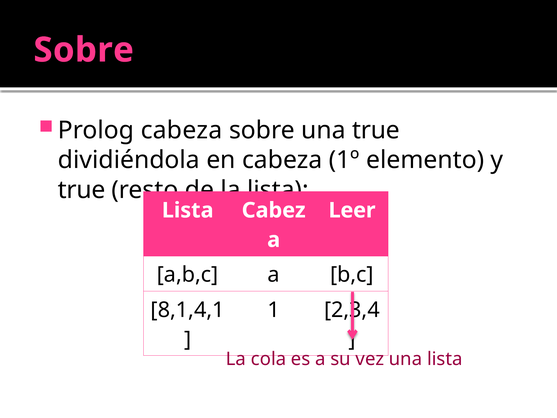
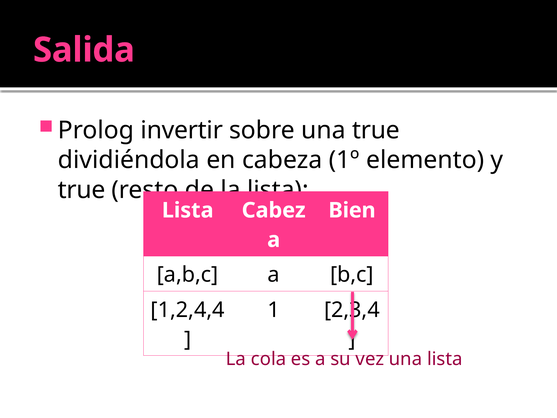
Sobre: Sobre -> Salida (84, 50)
Prolog cabeza: cabeza -> invertir (182, 130)
Leer: Leer -> Bien (352, 210)
8,1,4,1: 8,1,4,1 -> 1,2,4,4 (188, 310)
